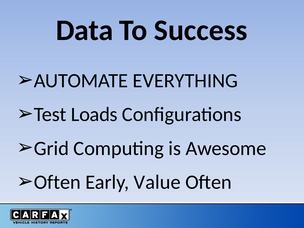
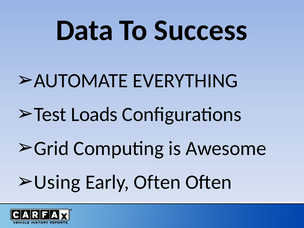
Often: Often -> Using (57, 182)
Early Value: Value -> Often (157, 182)
